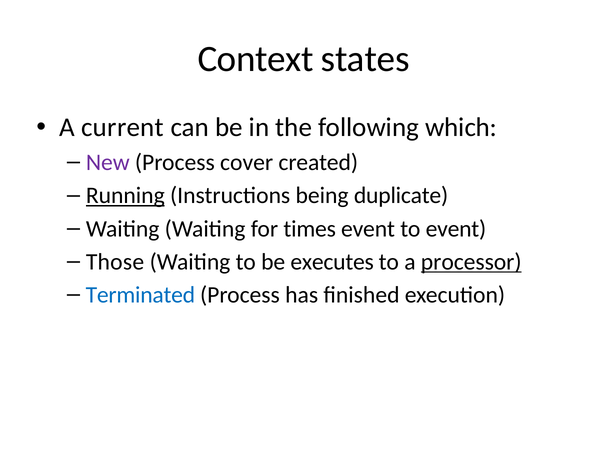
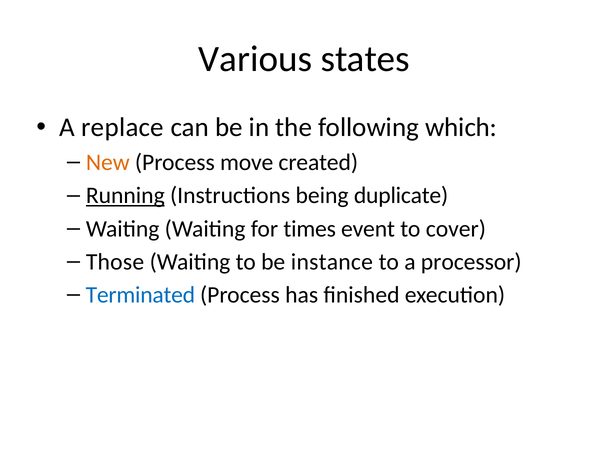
Context: Context -> Various (255, 59)
current: current -> replace (123, 128)
New colour: purple -> orange (108, 162)
cover: cover -> move (247, 162)
to event: event -> cover (456, 229)
executes: executes -> instance (332, 262)
processor underline: present -> none (471, 262)
